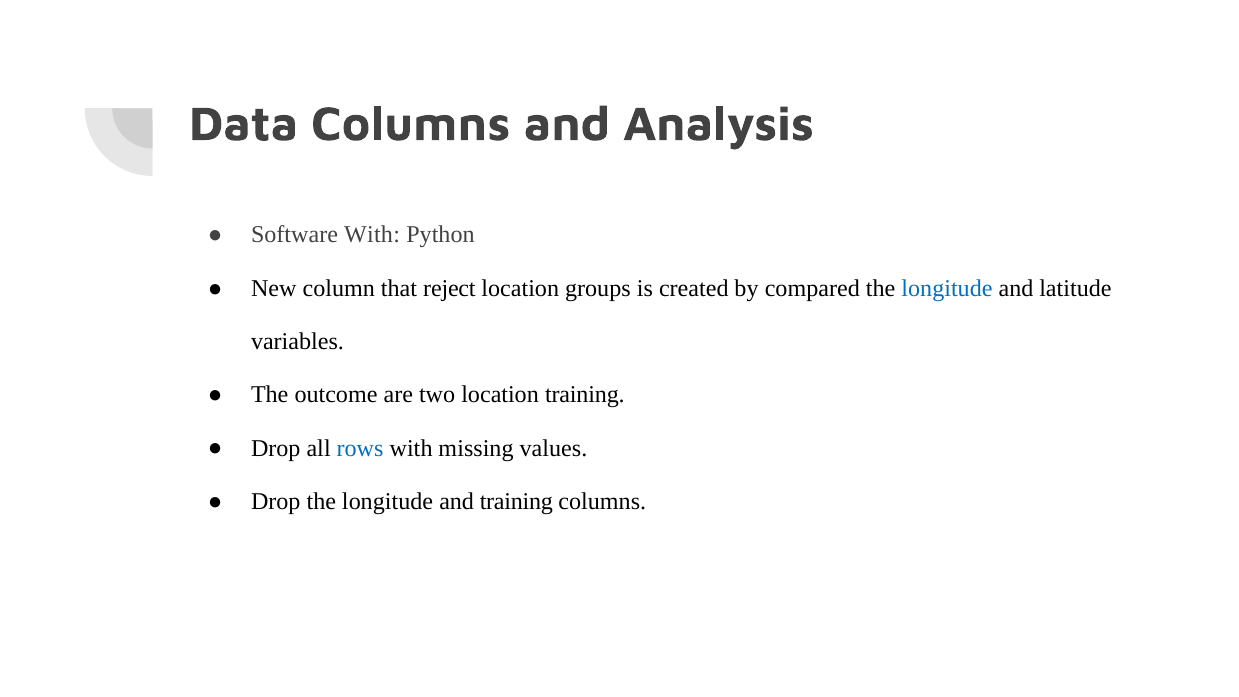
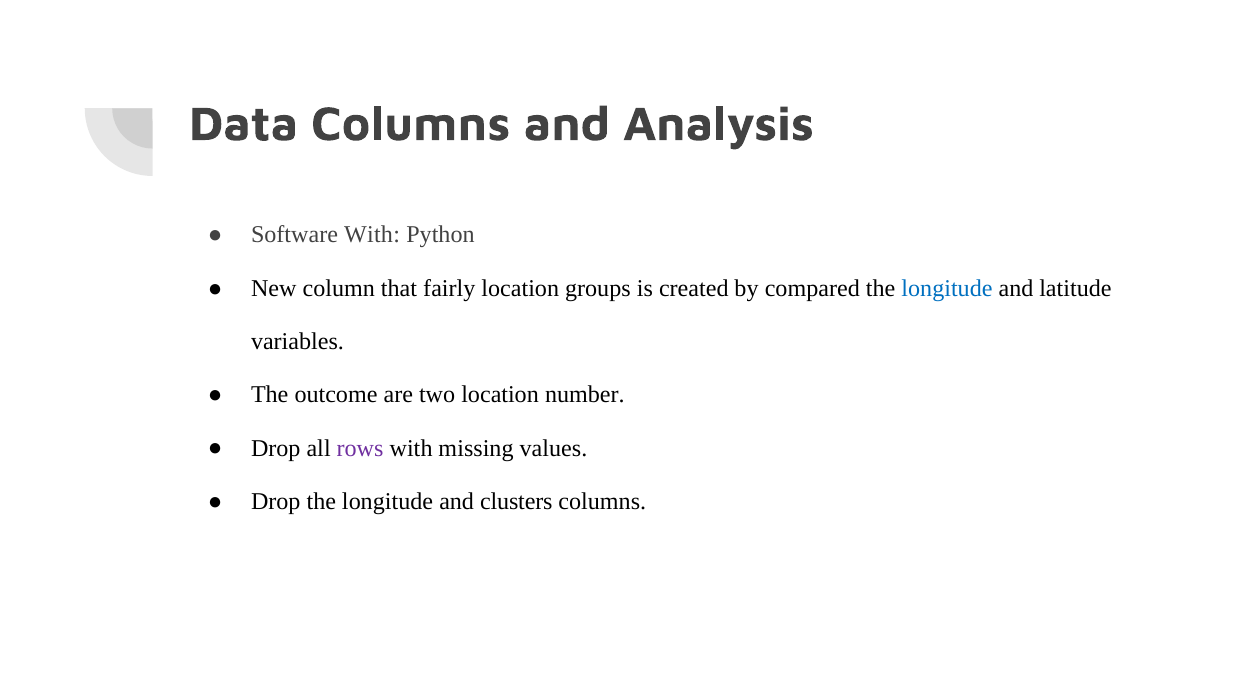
reject: reject -> fairly (449, 288)
location training: training -> number (585, 395)
rows colour: blue -> purple (360, 448)
and training: training -> clusters (516, 501)
